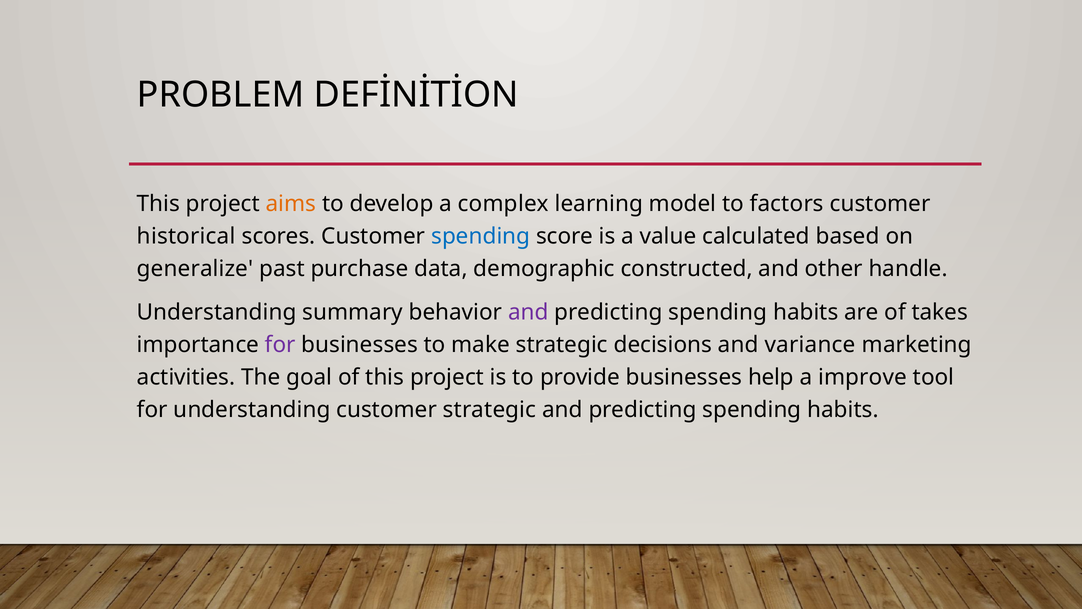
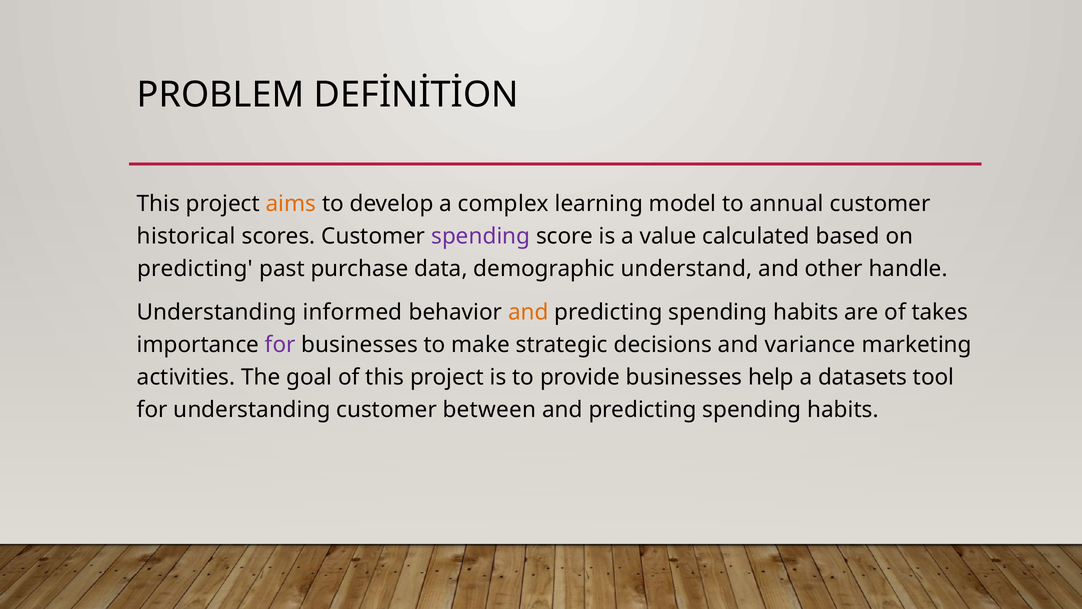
factors: factors -> annual (787, 203)
spending colour: blue -> purple (481, 236)
generalize: generalize -> predicting (195, 268)
constructed: constructed -> understand (687, 268)
summary: summary -> informed (352, 312)
and colour: purple -> orange (528, 312)
improve: improve -> datasets (863, 377)
customer strategic: strategic -> between (489, 410)
